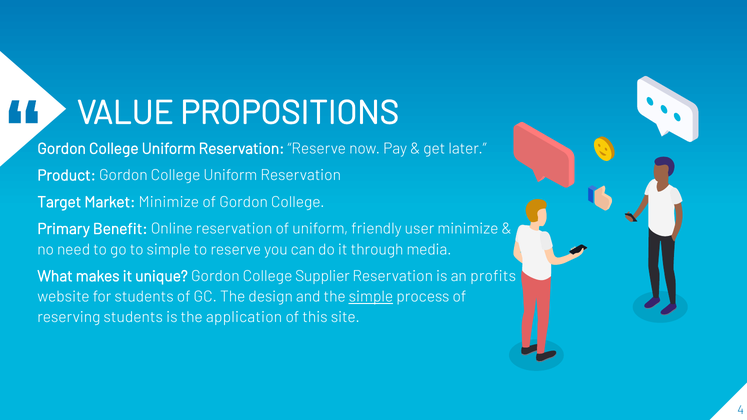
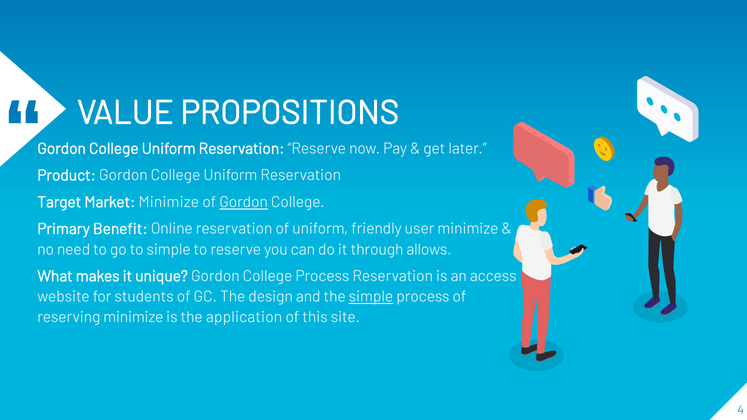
Gordon underline: none -> present (244, 202)
media: media -> allows (429, 249)
College Supplier: Supplier -> Process (322, 276)
profits: profits -> access (493, 276)
reserving students: students -> minimize (133, 317)
